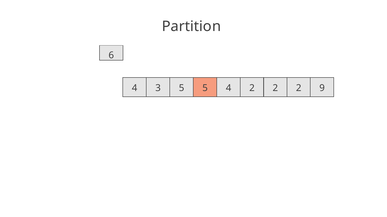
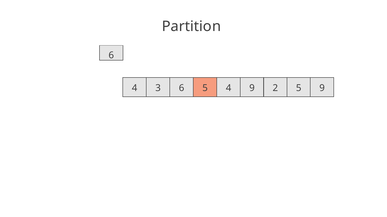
3 5: 5 -> 6 (182, 88)
4 2: 2 -> 9 (252, 88)
2: 2 -> 5 (299, 88)
